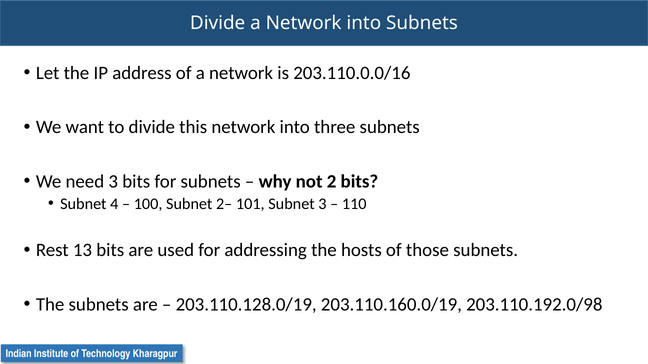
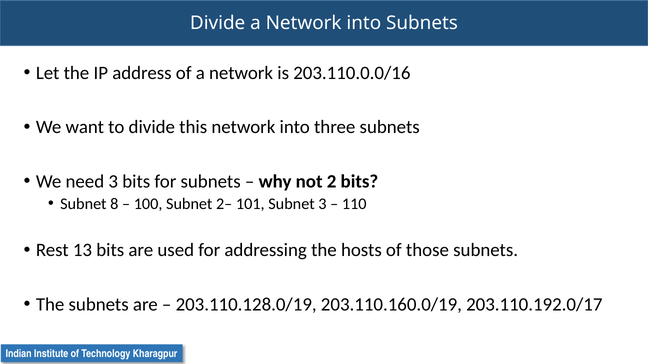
4: 4 -> 8 (114, 204)
203.110.192.0/98: 203.110.192.0/98 -> 203.110.192.0/17 (534, 305)
